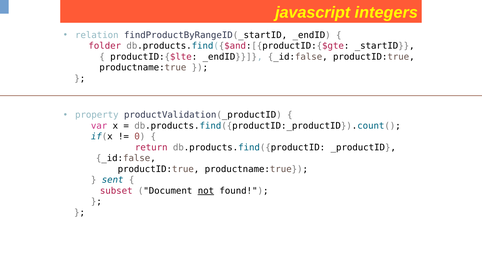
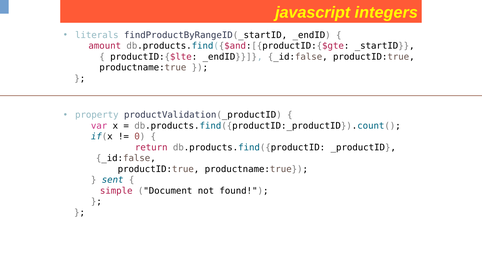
relation: relation -> literals (97, 35)
folder: folder -> amount (105, 46)
subset: subset -> simple (116, 191)
not underline: present -> none (206, 191)
